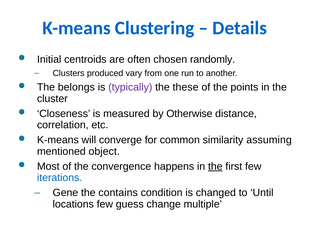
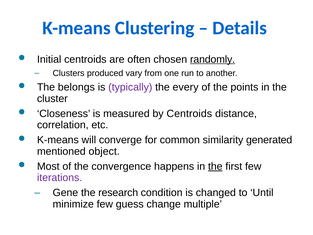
randomly underline: none -> present (213, 59)
these: these -> every (186, 87)
by Otherwise: Otherwise -> Centroids (189, 114)
assuming: assuming -> generated (269, 140)
iterations colour: blue -> purple (60, 178)
contains: contains -> research (118, 193)
locations: locations -> minimize (73, 204)
